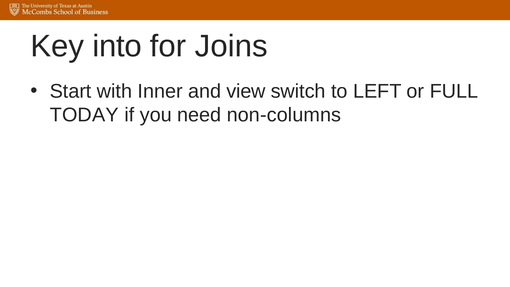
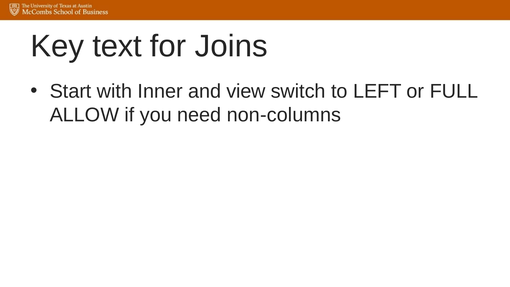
into: into -> text (117, 46)
TODAY: TODAY -> ALLOW (84, 115)
